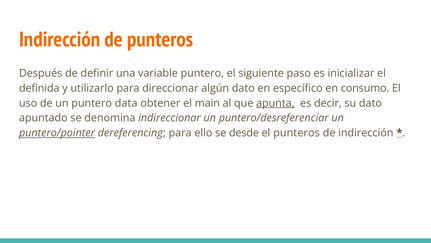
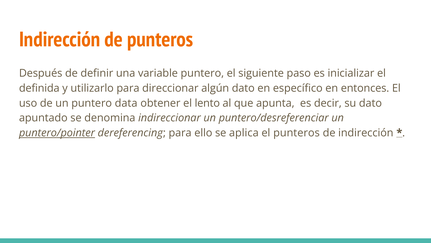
consumo: consumo -> entonces (365, 88)
main: main -> lento (207, 103)
apunta underline: present -> none (275, 103)
desde: desde -> aplica (244, 133)
